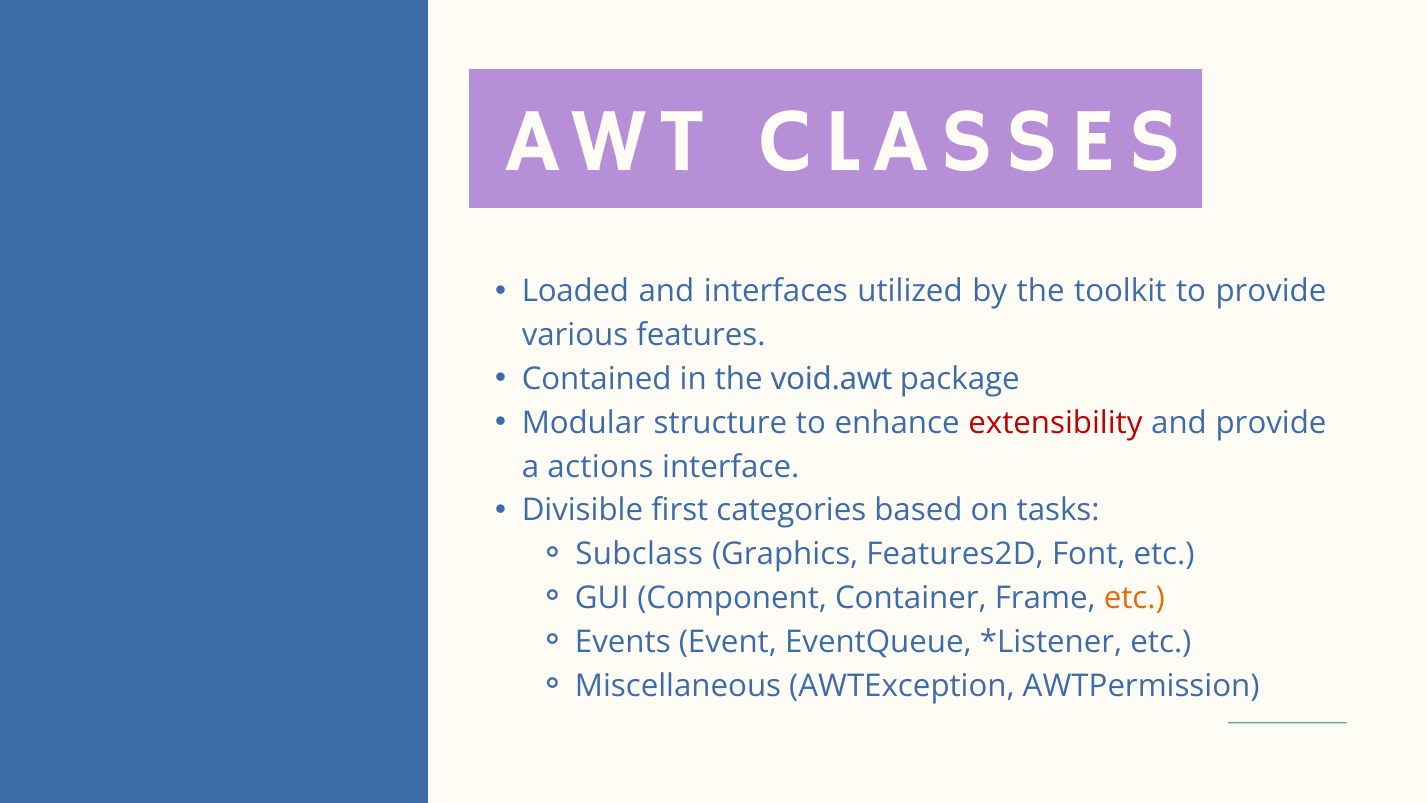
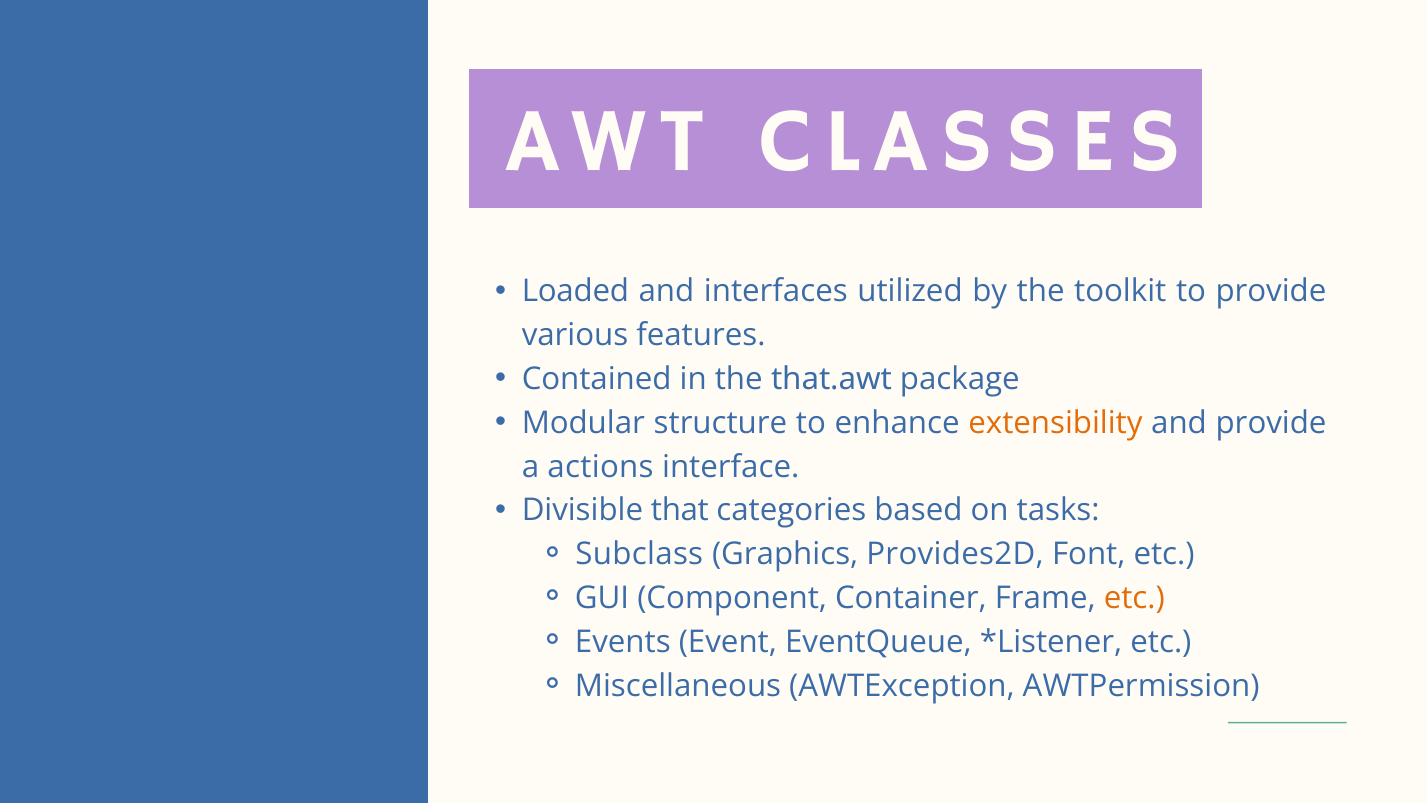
void.awt: void.awt -> that.awt (831, 379)
extensibility colour: red -> orange (1055, 423)
first: first -> that (680, 510)
Features2D: Features2D -> Provides2D (955, 554)
